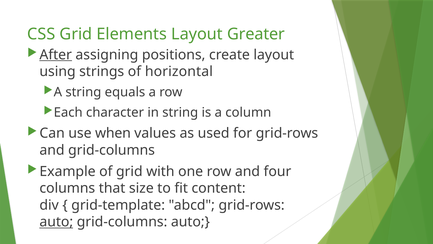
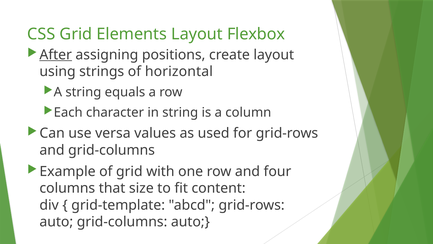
Greater: Greater -> Flexbox (256, 34)
when: when -> versa (113, 133)
auto underline: present -> none (56, 222)
